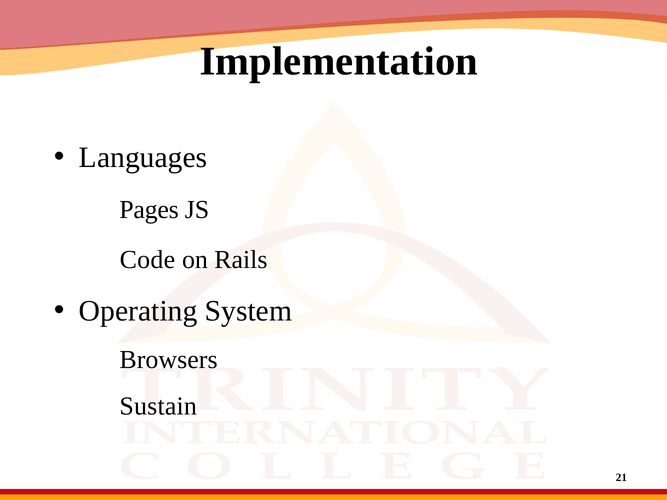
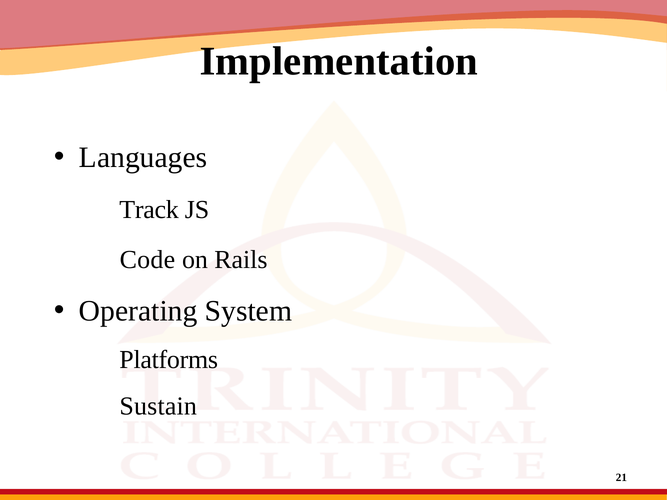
Pages: Pages -> Track (149, 210)
Browsers: Browsers -> Platforms (169, 360)
